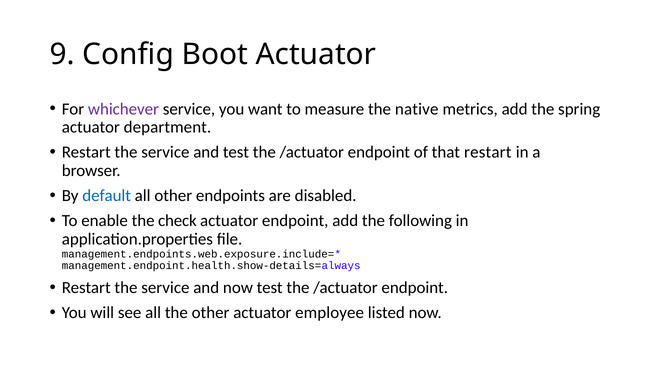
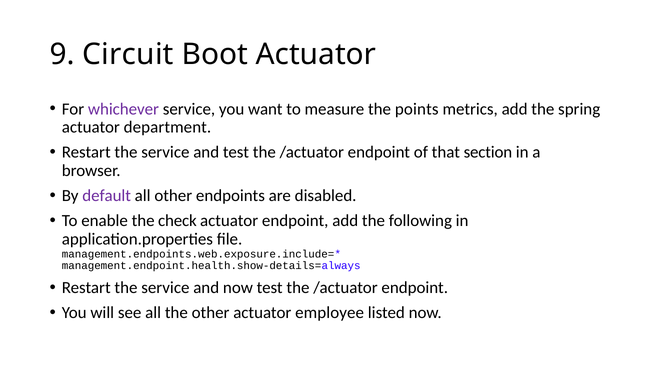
Config: Config -> Circuit (128, 55)
native: native -> points (417, 109)
that restart: restart -> section (488, 152)
default colour: blue -> purple (107, 196)
